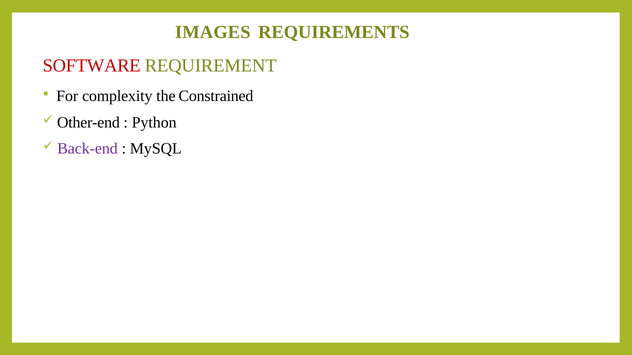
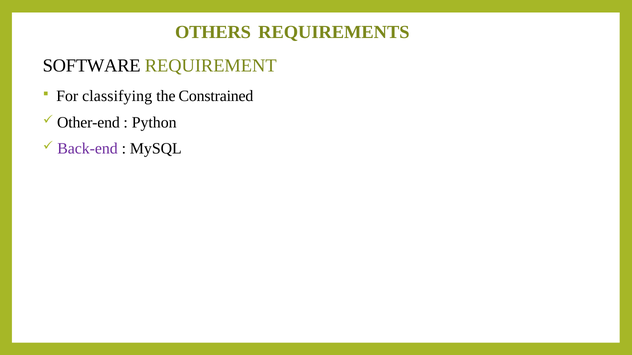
IMAGES: IMAGES -> OTHERS (213, 32)
SOFTWARE colour: red -> black (92, 66)
complexity: complexity -> classifying (117, 96)
